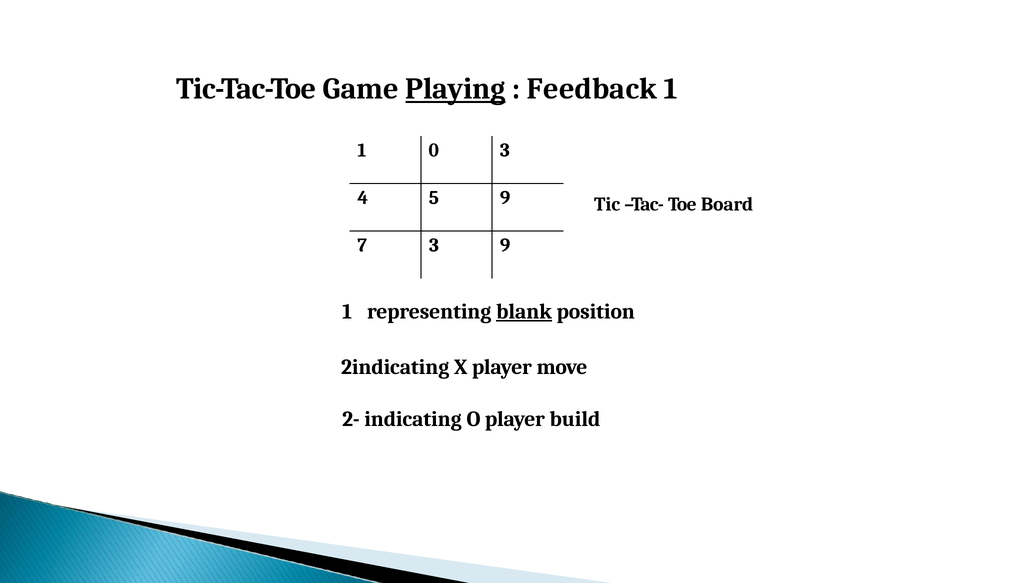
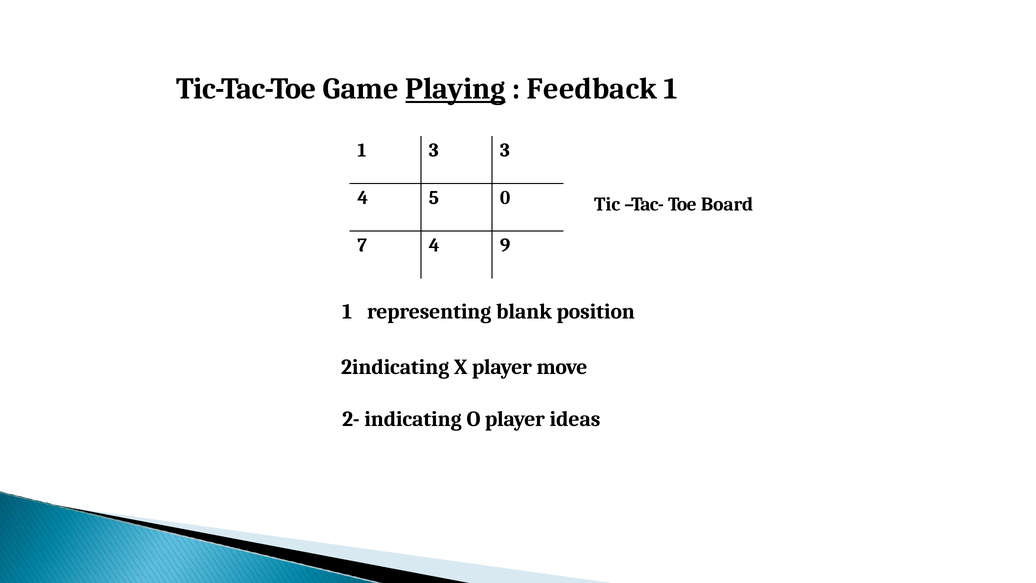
1 0: 0 -> 3 (434, 150)
5 9: 9 -> 0 (505, 198)
7 3: 3 -> 4 (434, 245)
blank underline: present -> none (524, 311)
build: build -> ideas (575, 419)
